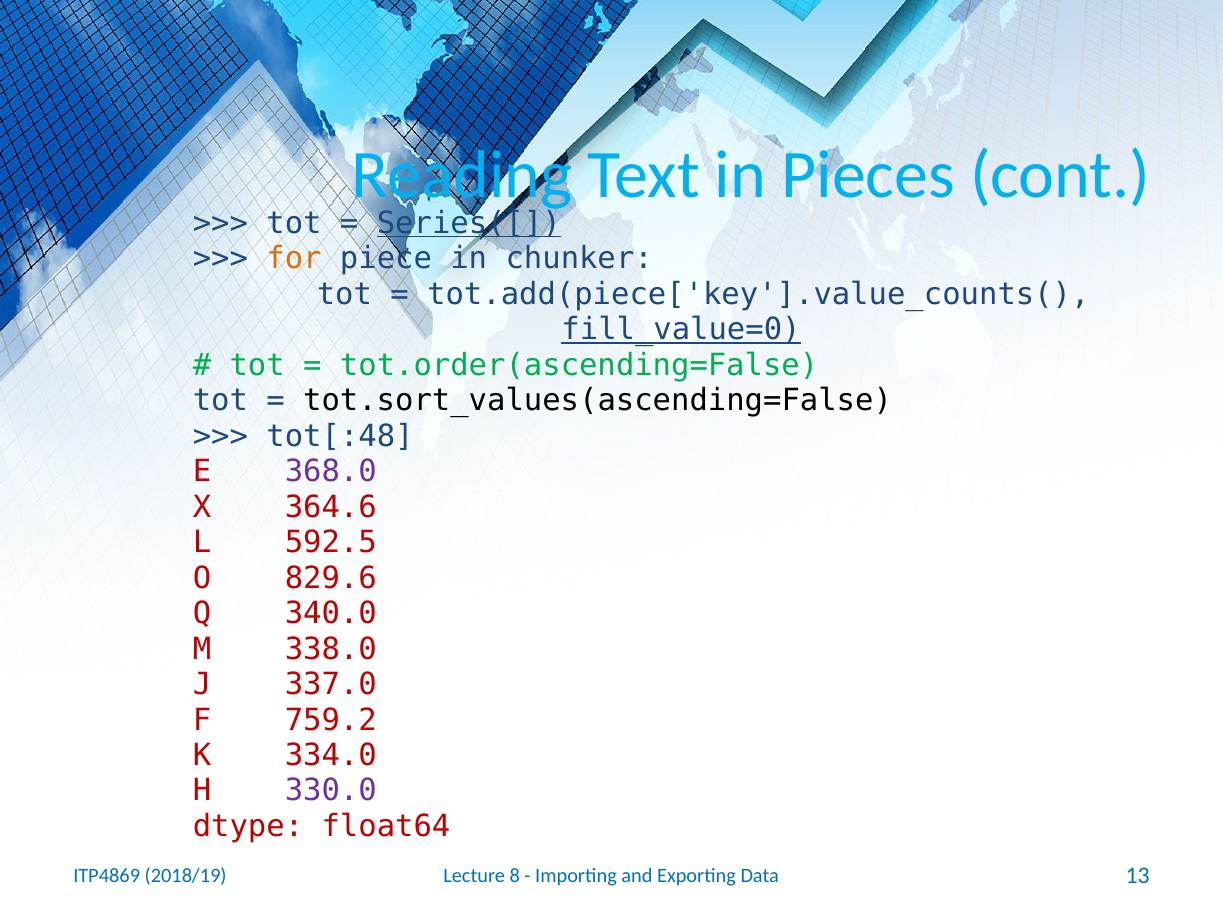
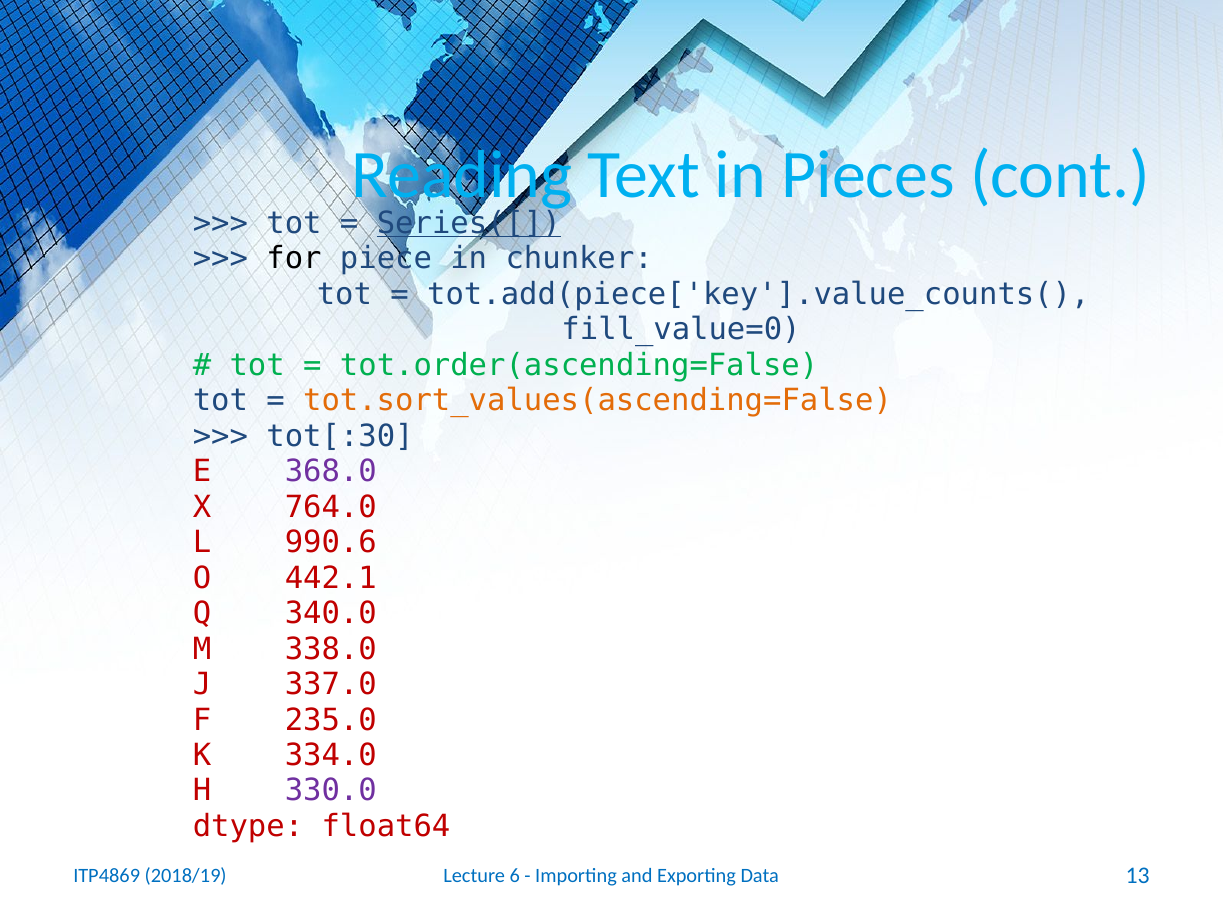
for colour: orange -> black (294, 259)
fill_value=0 underline: present -> none (681, 330)
tot.sort_values(ascending=False colour: black -> orange (598, 401)
tot[:48: tot[:48 -> tot[:30 (340, 436)
364.6: 364.6 -> 764.0 (331, 507)
592.5: 592.5 -> 990.6 (331, 543)
829.6: 829.6 -> 442.1 (331, 578)
759.2: 759.2 -> 235.0 (331, 720)
8: 8 -> 6 (515, 876)
